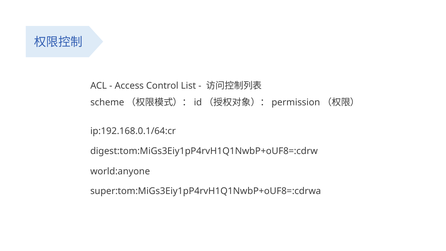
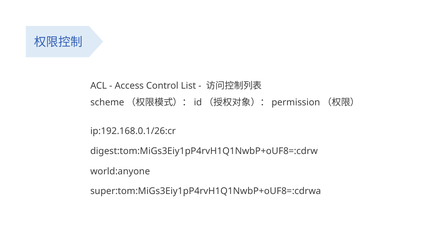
ip:192.168.0.1/64:cr: ip:192.168.0.1/64:cr -> ip:192.168.0.1/26:cr (133, 131)
